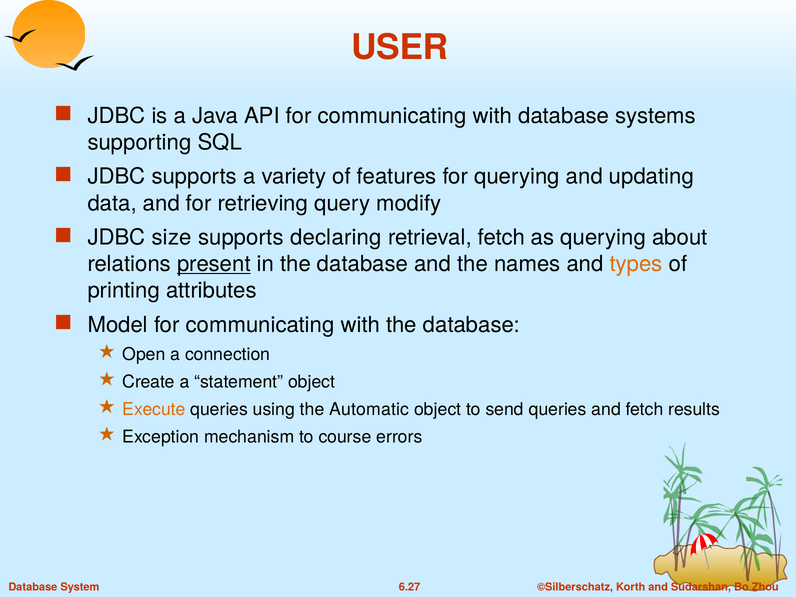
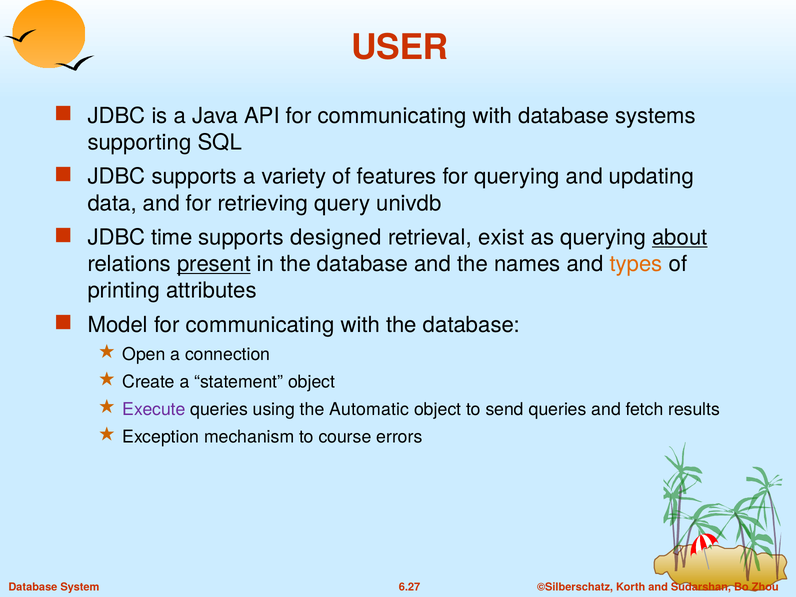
modify: modify -> univdb (409, 203)
size: size -> time (172, 237)
declaring: declaring -> designed (336, 237)
retrieval fetch: fetch -> exist (501, 237)
about underline: none -> present (680, 237)
Execute colour: orange -> purple (154, 409)
